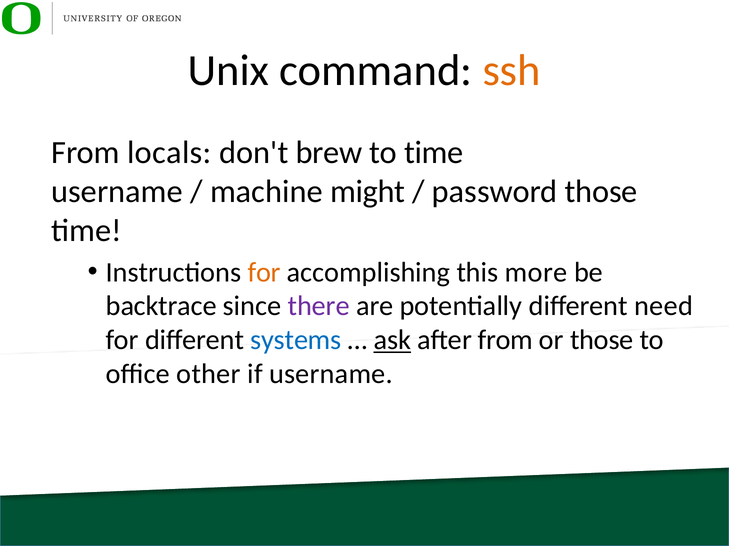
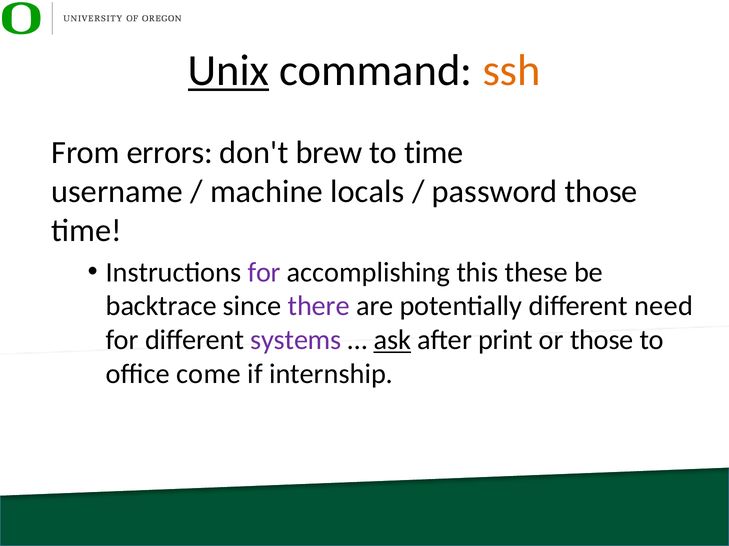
Unix underline: none -> present (229, 71)
locals: locals -> errors (170, 153)
might: might -> locals (367, 192)
for colour: orange -> purple (264, 273)
more: more -> these (536, 273)
systems colour: blue -> purple (296, 341)
after from: from -> print (505, 341)
other: other -> come (208, 374)
if username: username -> internship (331, 374)
